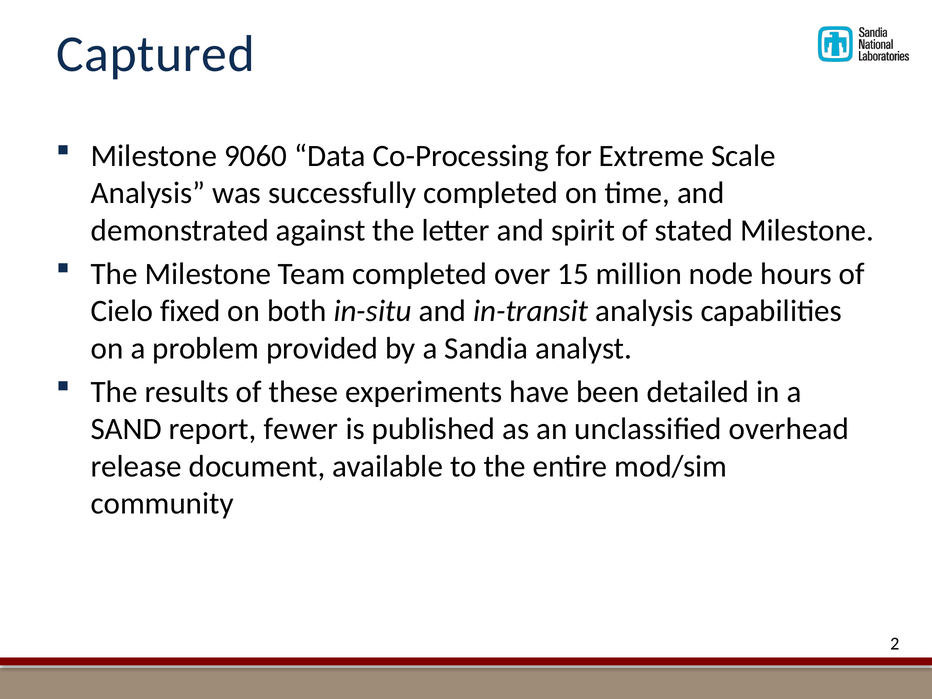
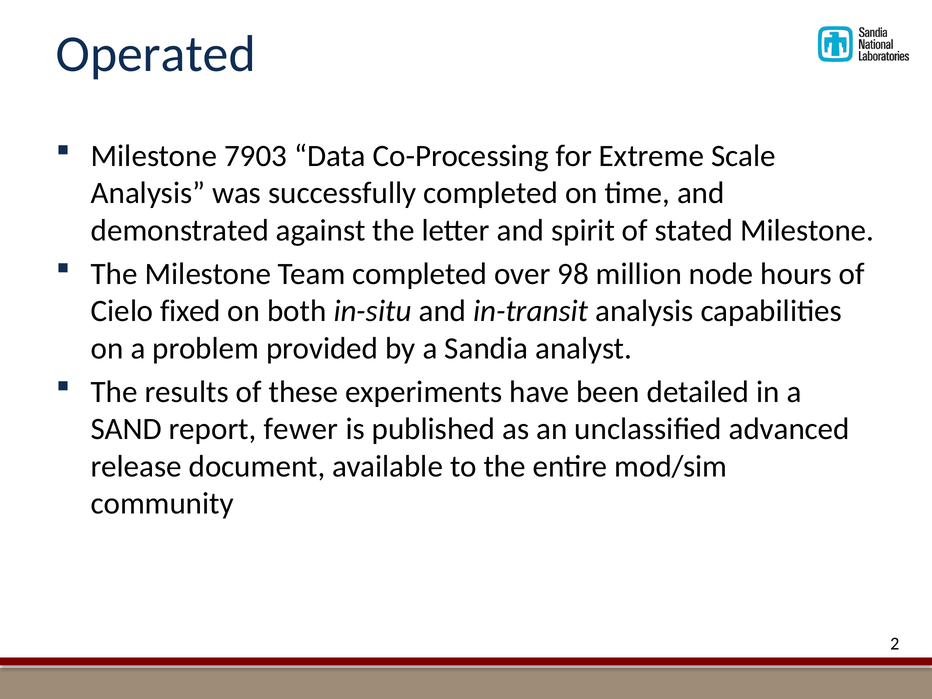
Captured: Captured -> Operated (156, 54)
9060: 9060 -> 7903 (256, 156)
15: 15 -> 98 (573, 274)
overhead: overhead -> advanced (789, 429)
